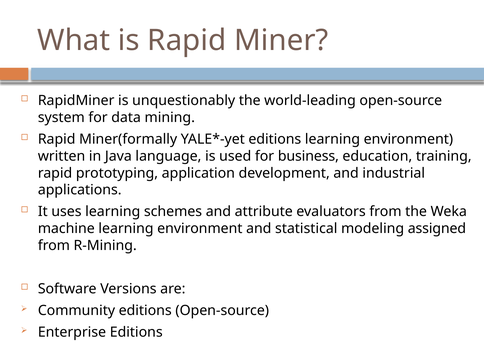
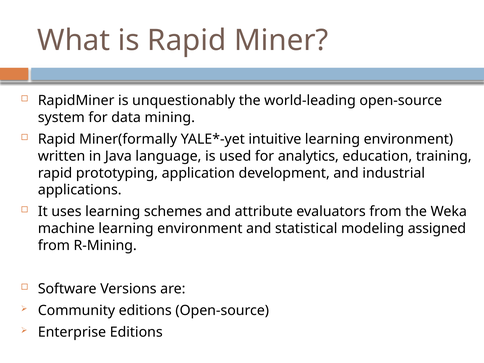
editions: editions -> intuitive (275, 139)
business: business -> analytics (308, 156)
